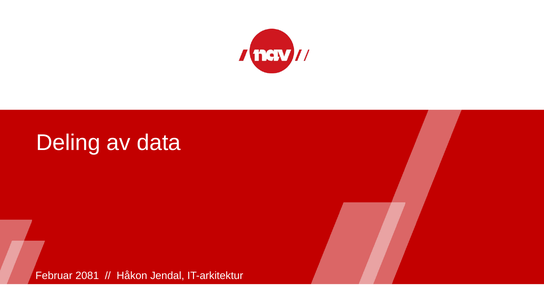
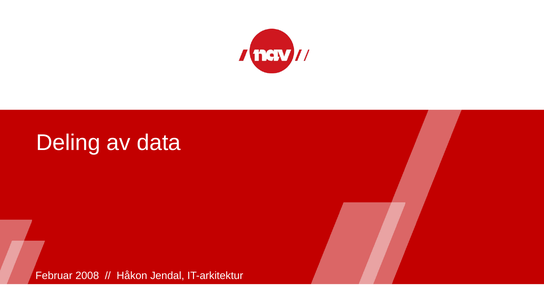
2081: 2081 -> 2008 (87, 276)
